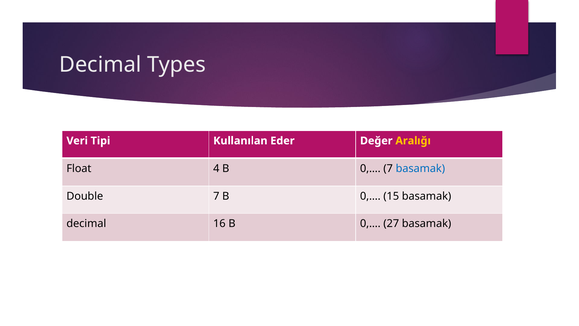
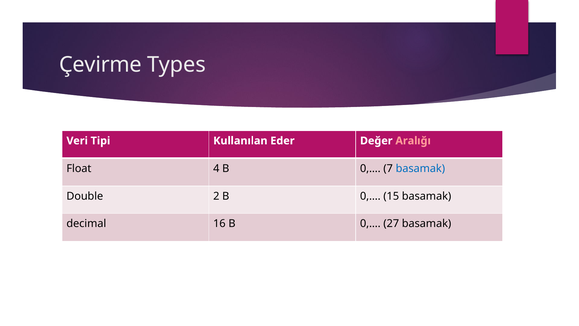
Decimal: Decimal -> Çevirme (100, 65)
Aralığı colour: yellow -> pink (413, 141)
Double 7: 7 -> 2 (216, 196)
